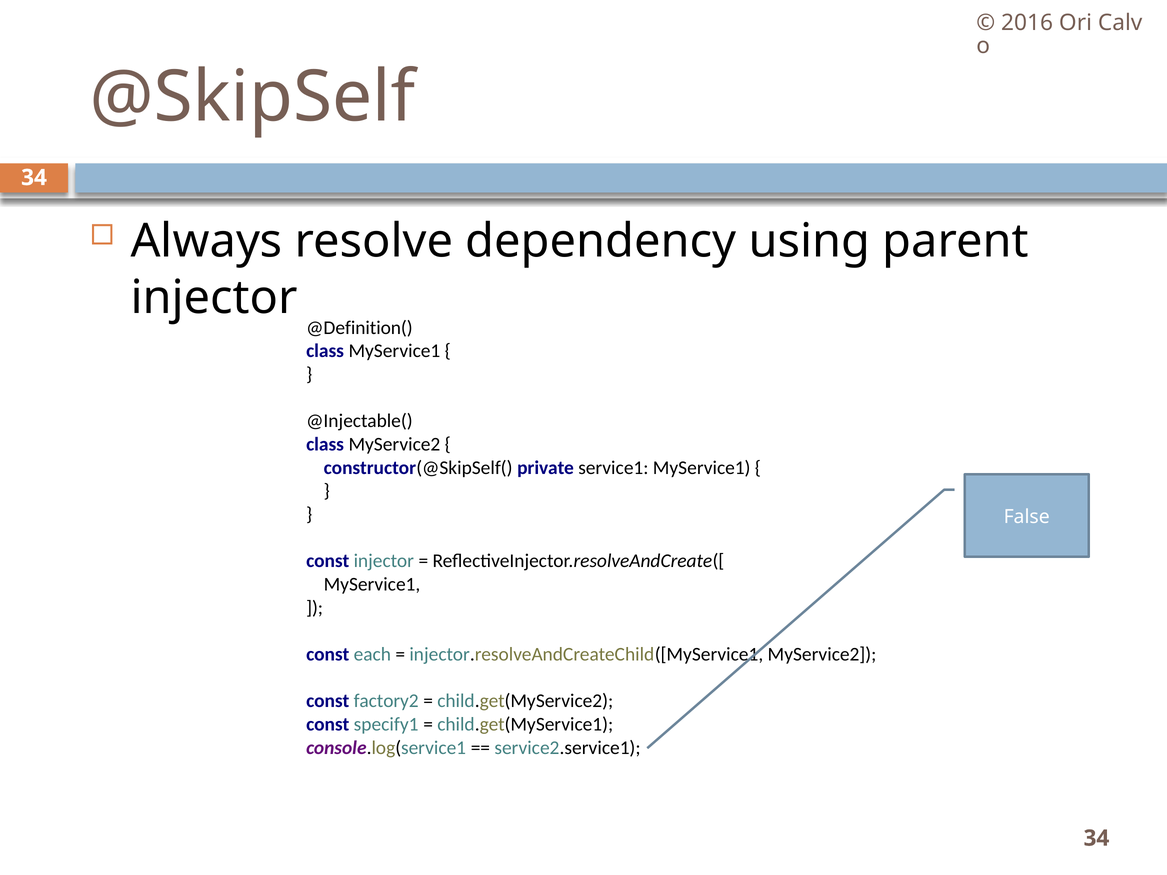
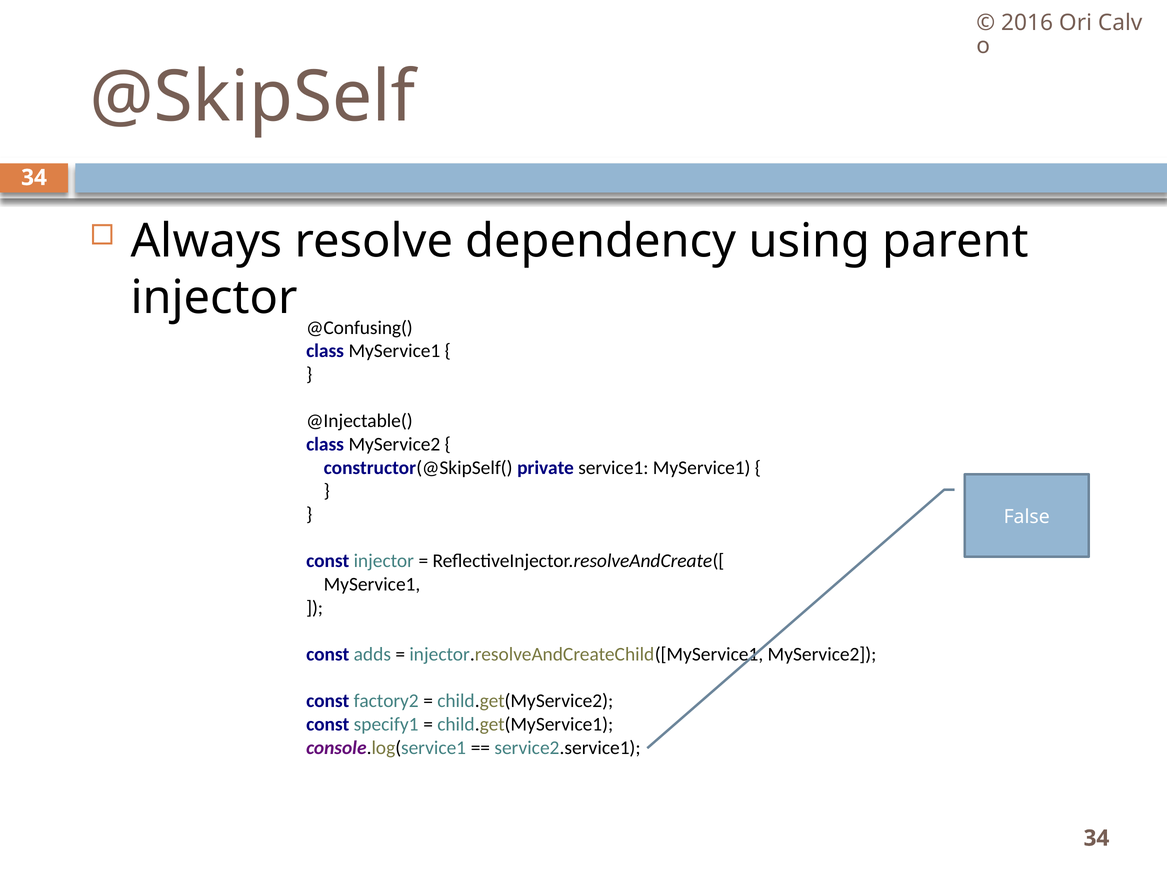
@Definition(: @Definition( -> @Confusing( (359, 328)
each: each -> adds (372, 654)
